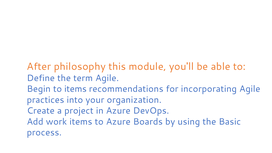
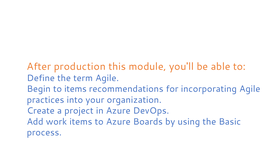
philosophy: philosophy -> production (80, 67)
